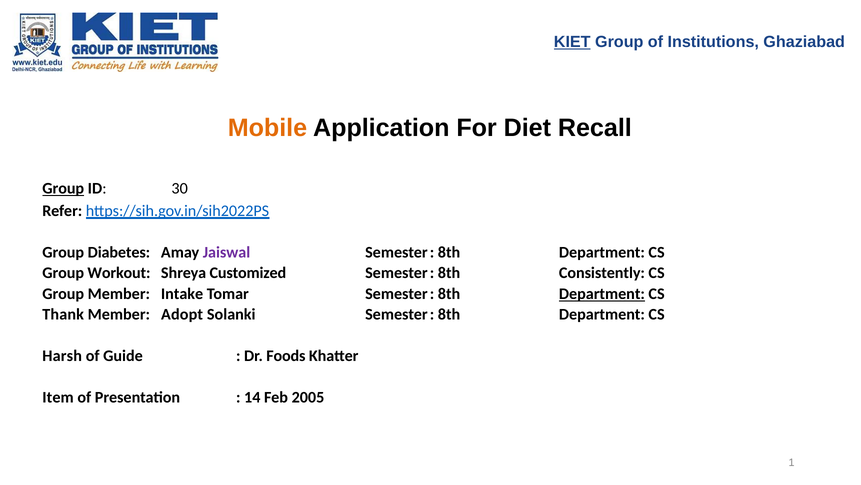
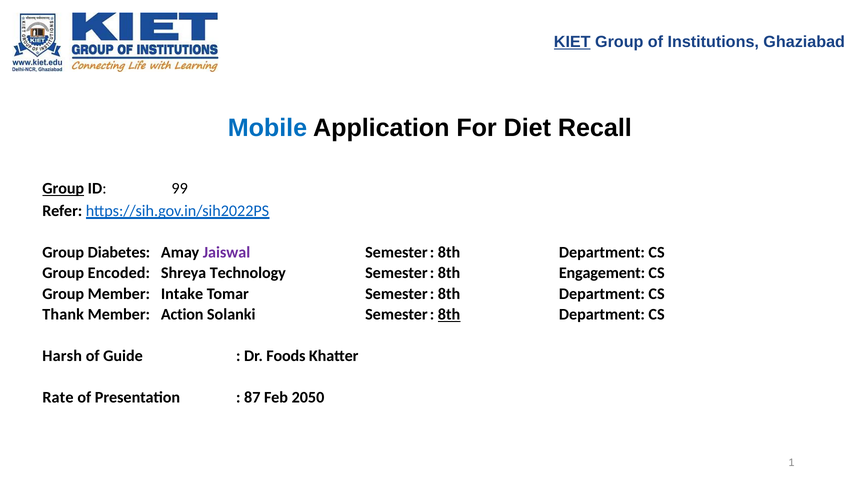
Mobile colour: orange -> blue (267, 128)
30: 30 -> 99 (180, 188)
Workout: Workout -> Encoded (119, 273)
Customized: Customized -> Technology (248, 273)
Consistently: Consistently -> Engagement (602, 273)
Department underline: present -> none (602, 293)
Adopt: Adopt -> Action (182, 314)
8th underline: none -> present (449, 314)
Item: Item -> Rate (58, 397)
14: 14 -> 87 (252, 397)
2005: 2005 -> 2050 (308, 397)
